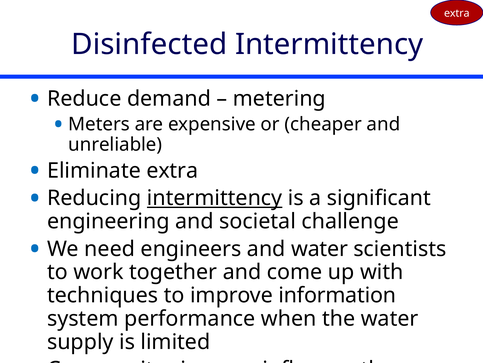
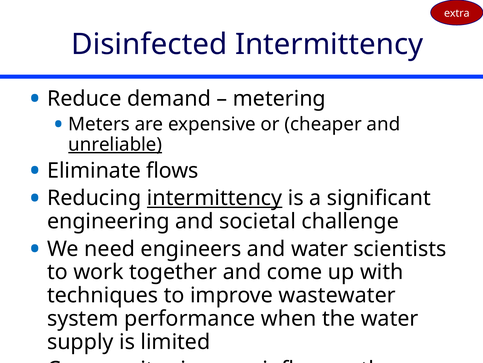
unreliable underline: none -> present (115, 144)
Eliminate extra: extra -> flows (172, 170)
information: information -> wastewater (337, 295)
